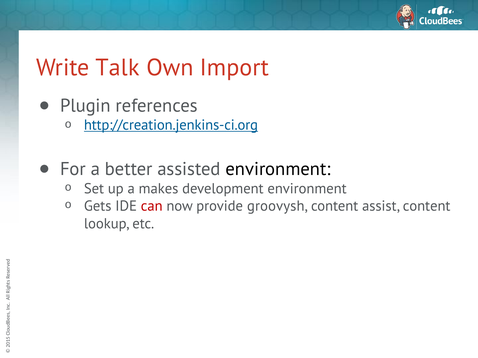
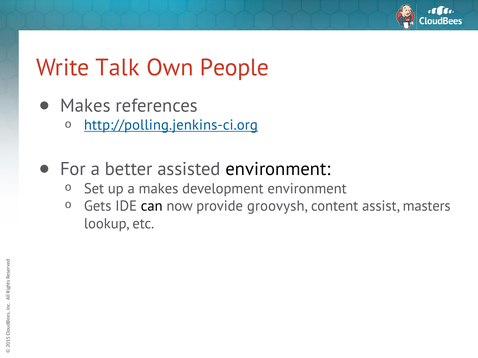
Import: Import -> People (234, 68)
Plugin: Plugin -> Makes (85, 106)
http://creation.jenkins-ci.org: http://creation.jenkins-ci.org -> http://polling.jenkins-ci.org (171, 125)
can colour: red -> black (152, 206)
assist content: content -> masters (427, 206)
